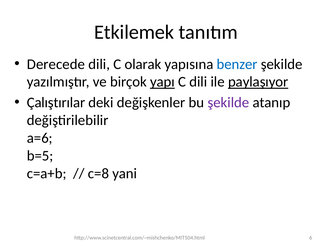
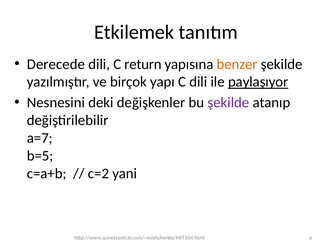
olarak: olarak -> return (143, 64)
benzer colour: blue -> orange (237, 64)
yapı underline: present -> none (162, 82)
Çalıştırılar: Çalıştırılar -> Nesnesini (56, 103)
a=6: a=6 -> a=7 (40, 138)
c=8: c=8 -> c=2 (98, 173)
